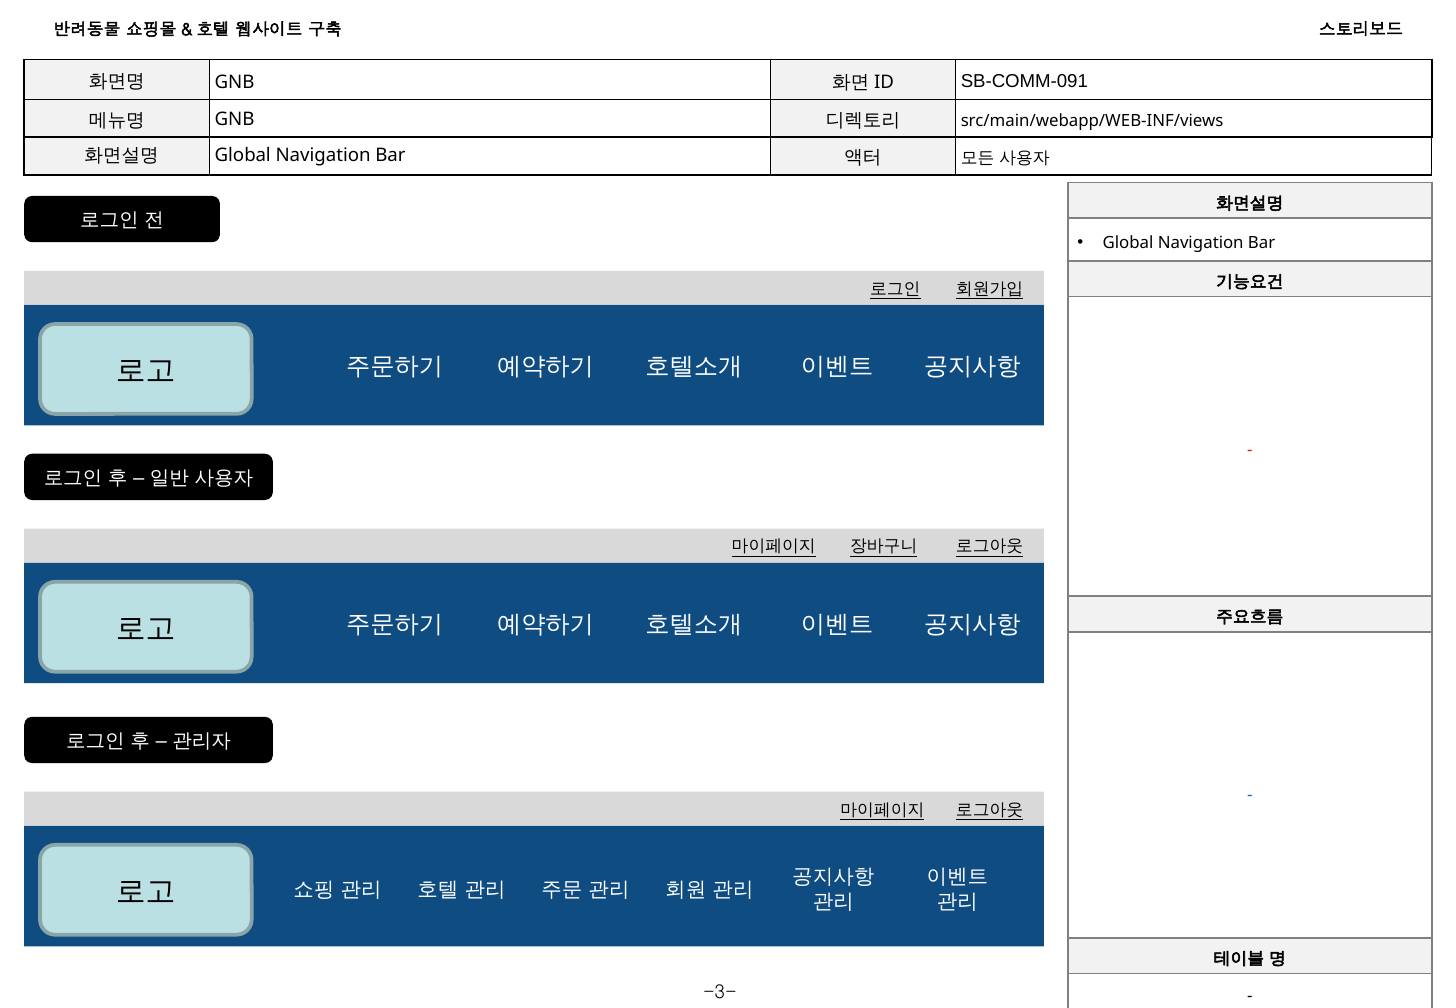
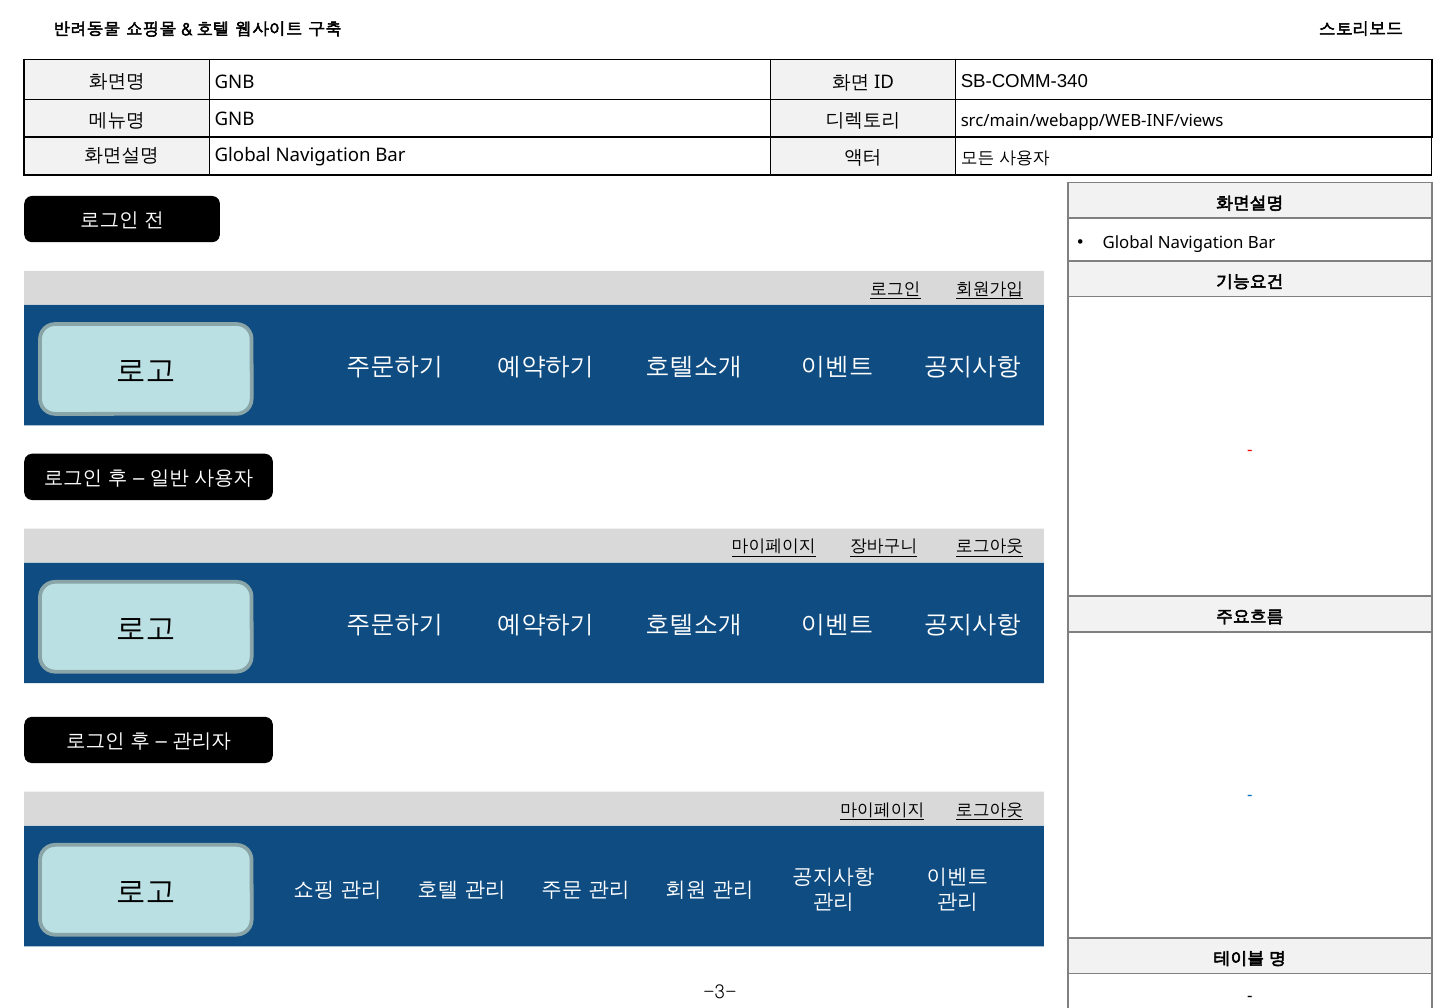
SB-COMM-091: SB-COMM-091 -> SB-COMM-340 (1024, 81)
